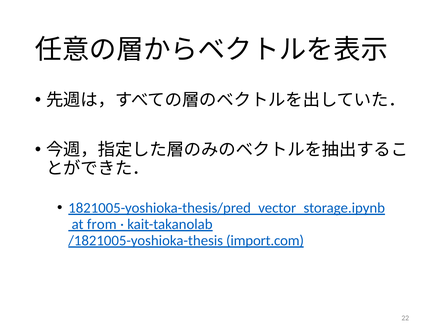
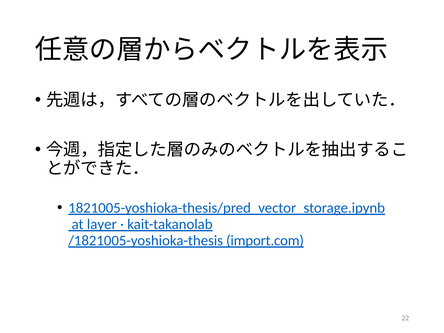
from: from -> layer (102, 224)
